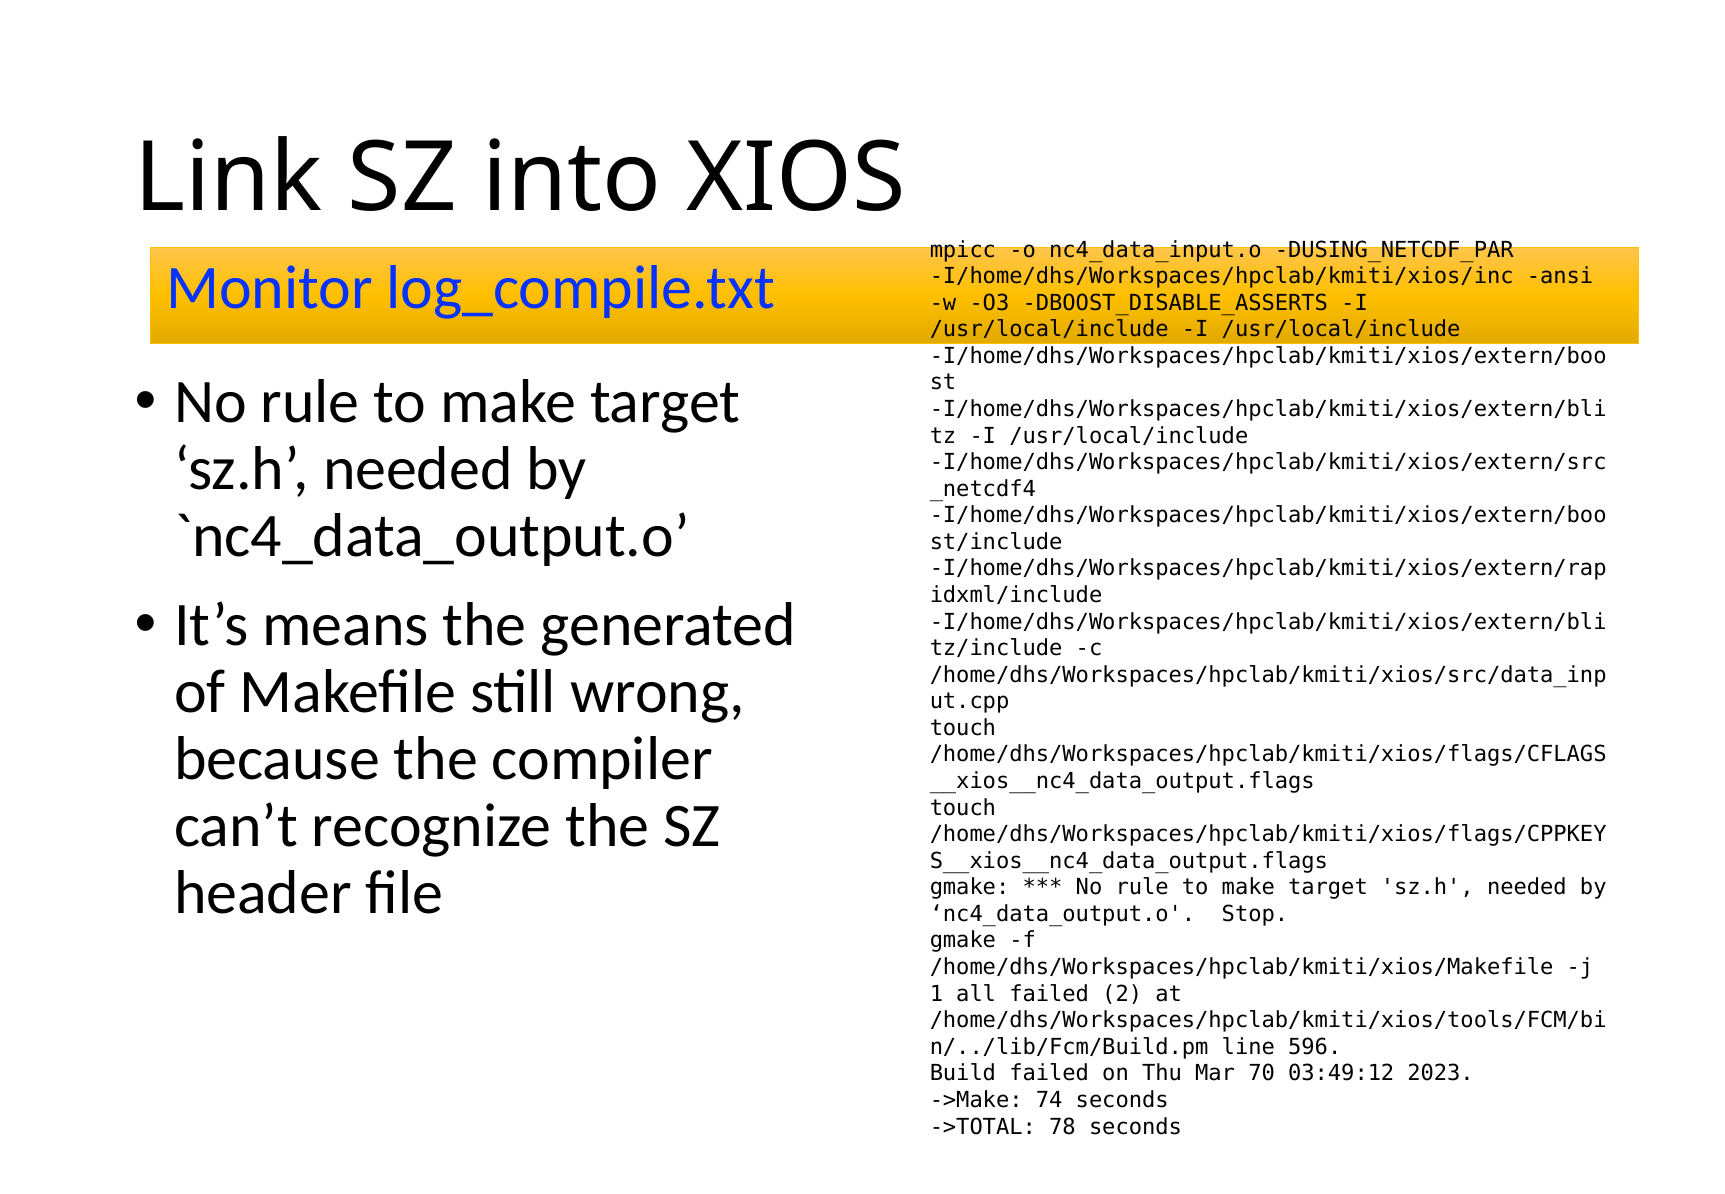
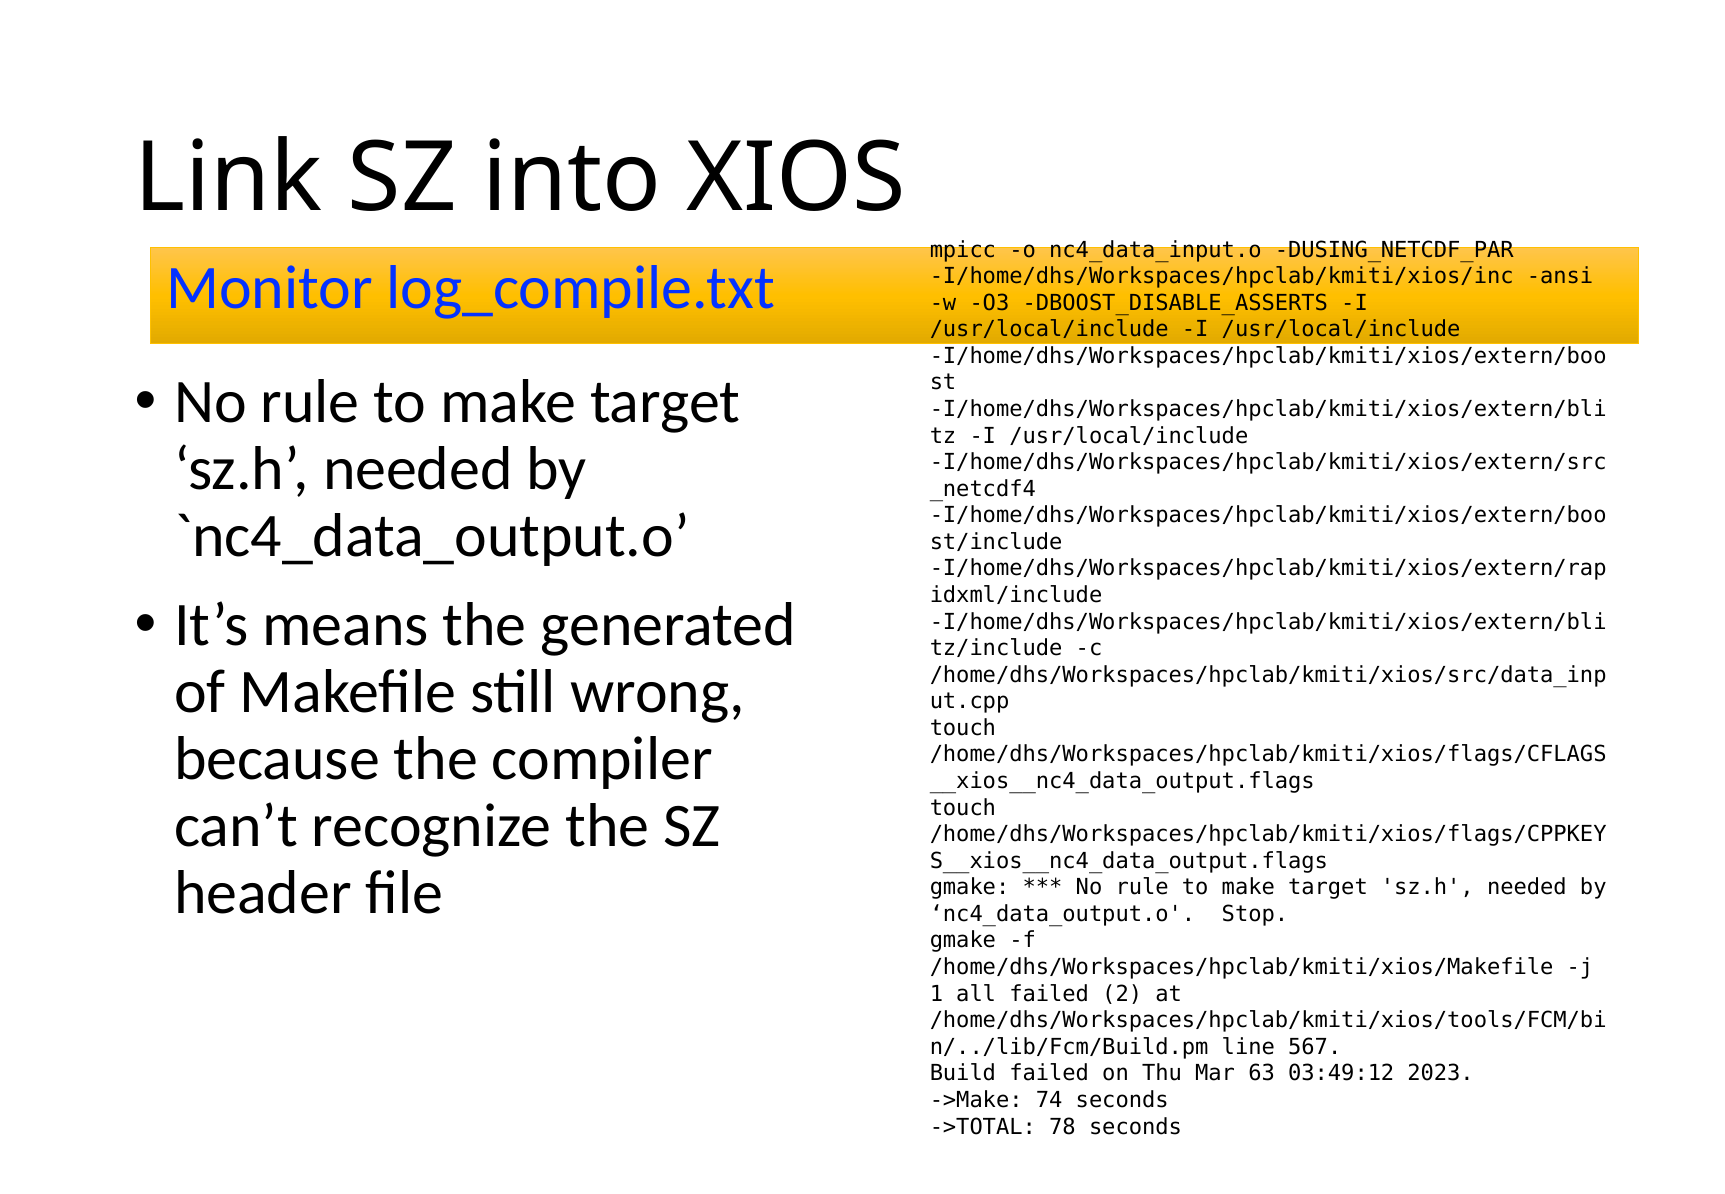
596: 596 -> 567 (1315, 1047)
70: 70 -> 63 (1262, 1074)
